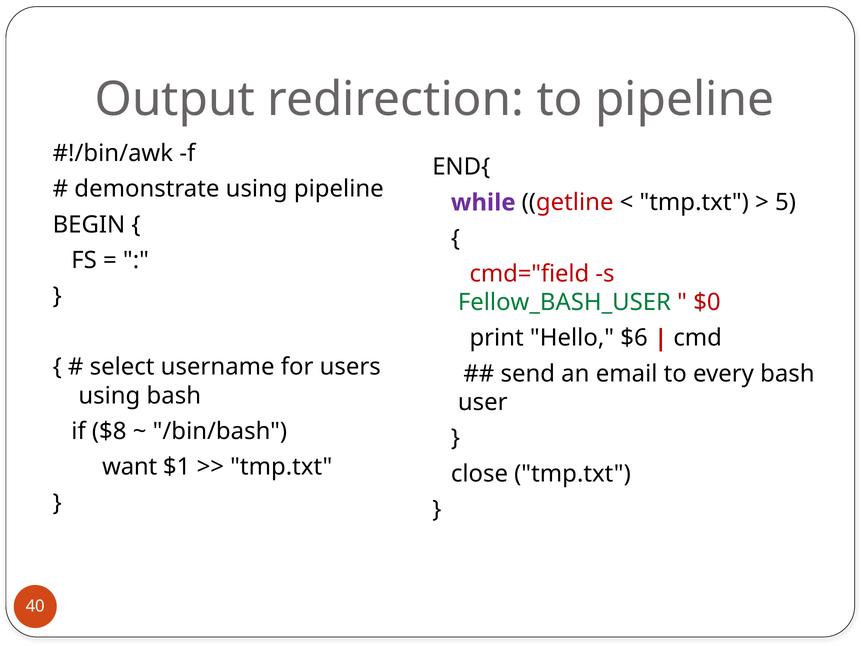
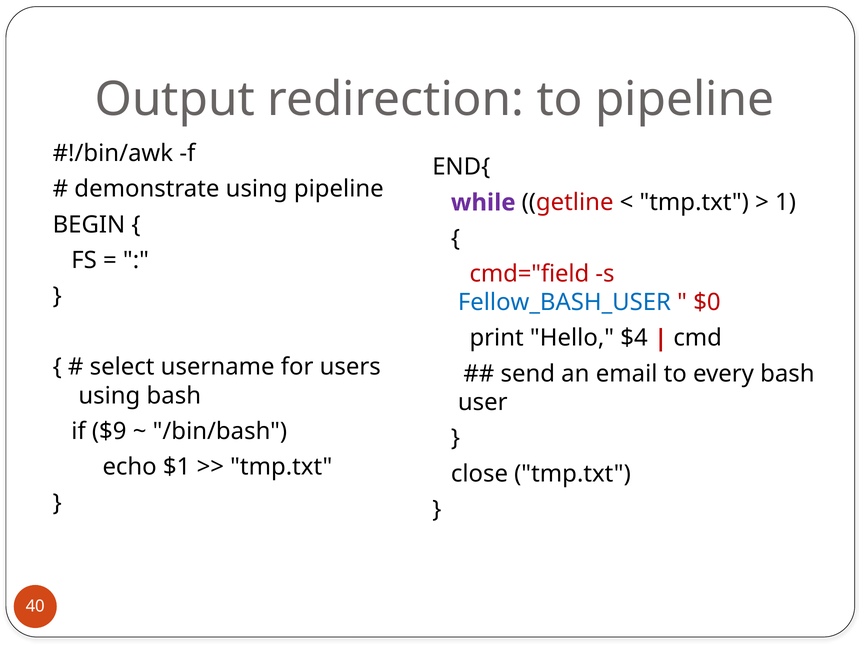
5: 5 -> 1 (786, 202)
Fellow_BASH_USER colour: green -> blue (564, 302)
$6: $6 -> $4 (634, 338)
$8: $8 -> $9 (109, 431)
want: want -> echo (130, 467)
